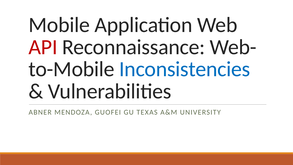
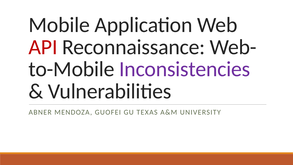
Inconsistencies colour: blue -> purple (185, 69)
